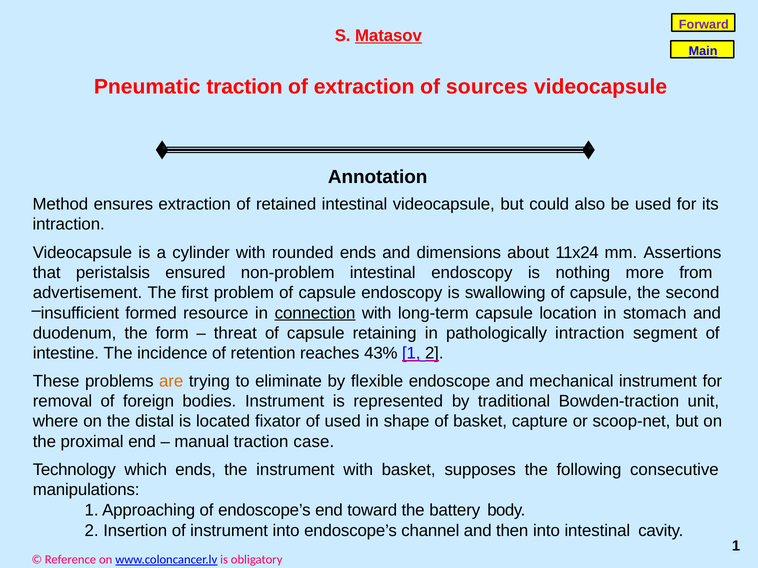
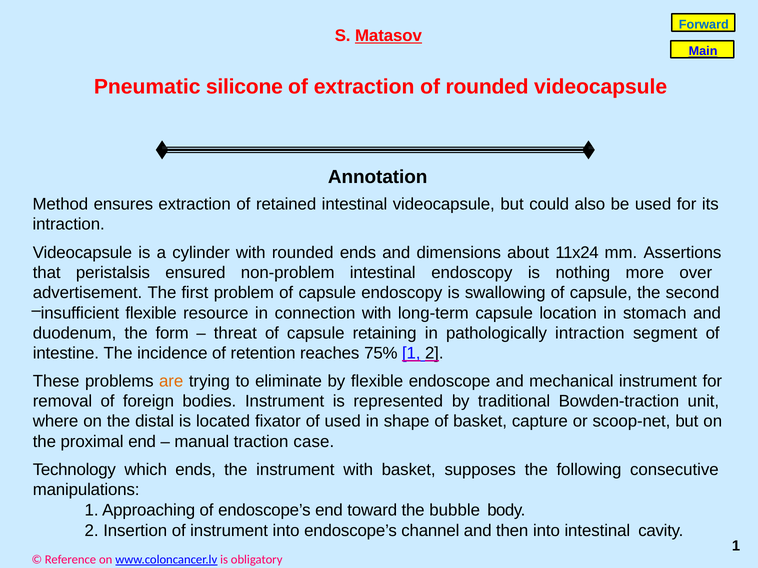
Forward colour: purple -> blue (704, 24)
Pneumatic traction: traction -> silicone (244, 87)
of sources: sources -> rounded (487, 87)
from: from -> over (696, 273)
insufficient formed: formed -> flexible (151, 313)
connection underline: present -> none (315, 313)
43%: 43% -> 75% (381, 354)
battery: battery -> bubble (455, 511)
